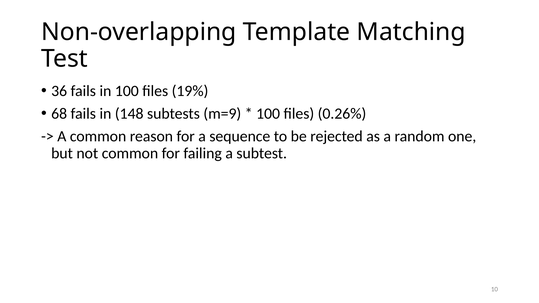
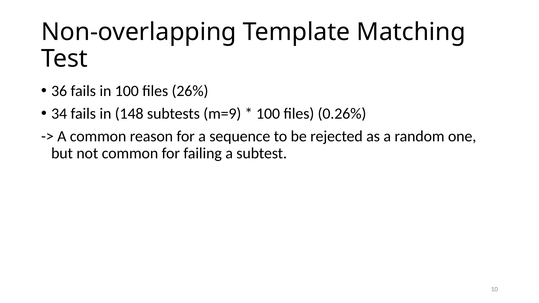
19%: 19% -> 26% (190, 91)
68: 68 -> 34 (59, 114)
